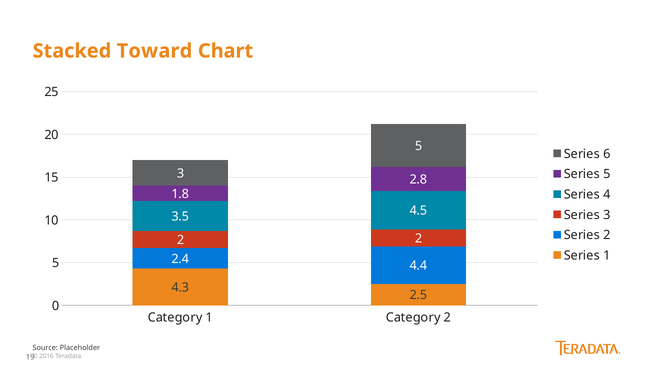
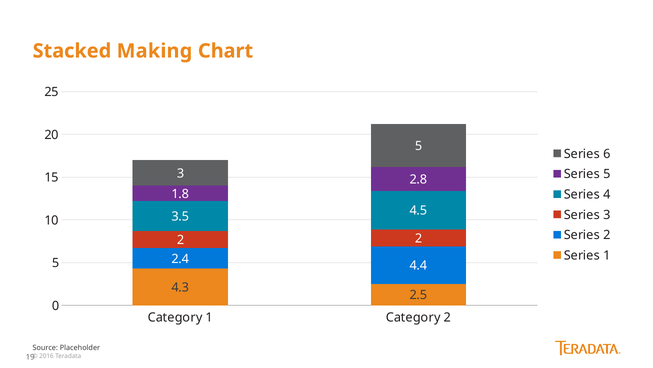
Toward: Toward -> Making (154, 51)
